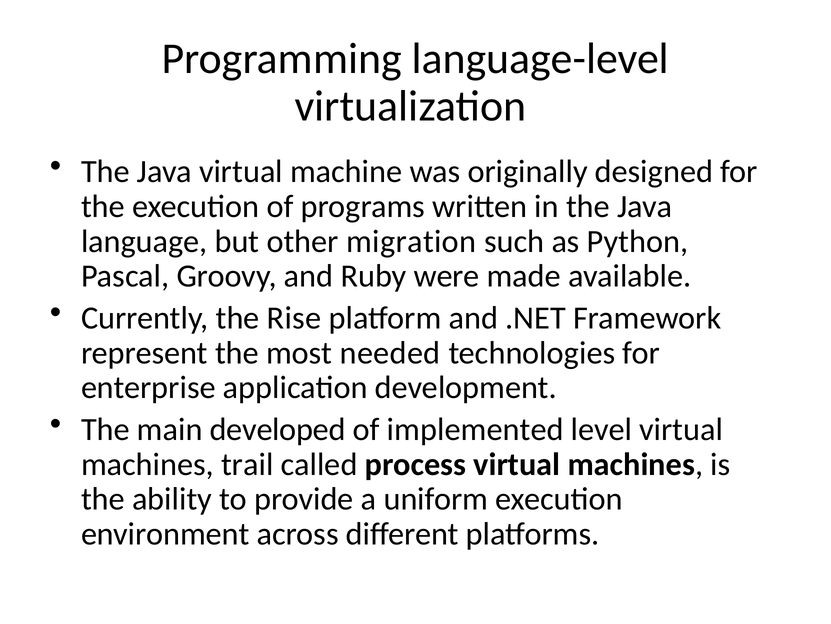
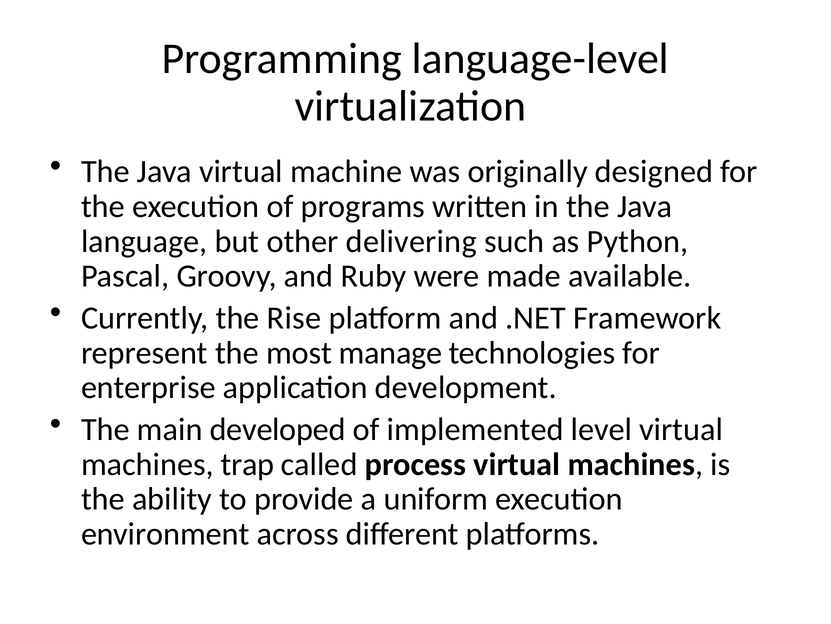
migration: migration -> delivering (411, 241)
needed: needed -> manage (390, 352)
trail: trail -> trap (248, 464)
